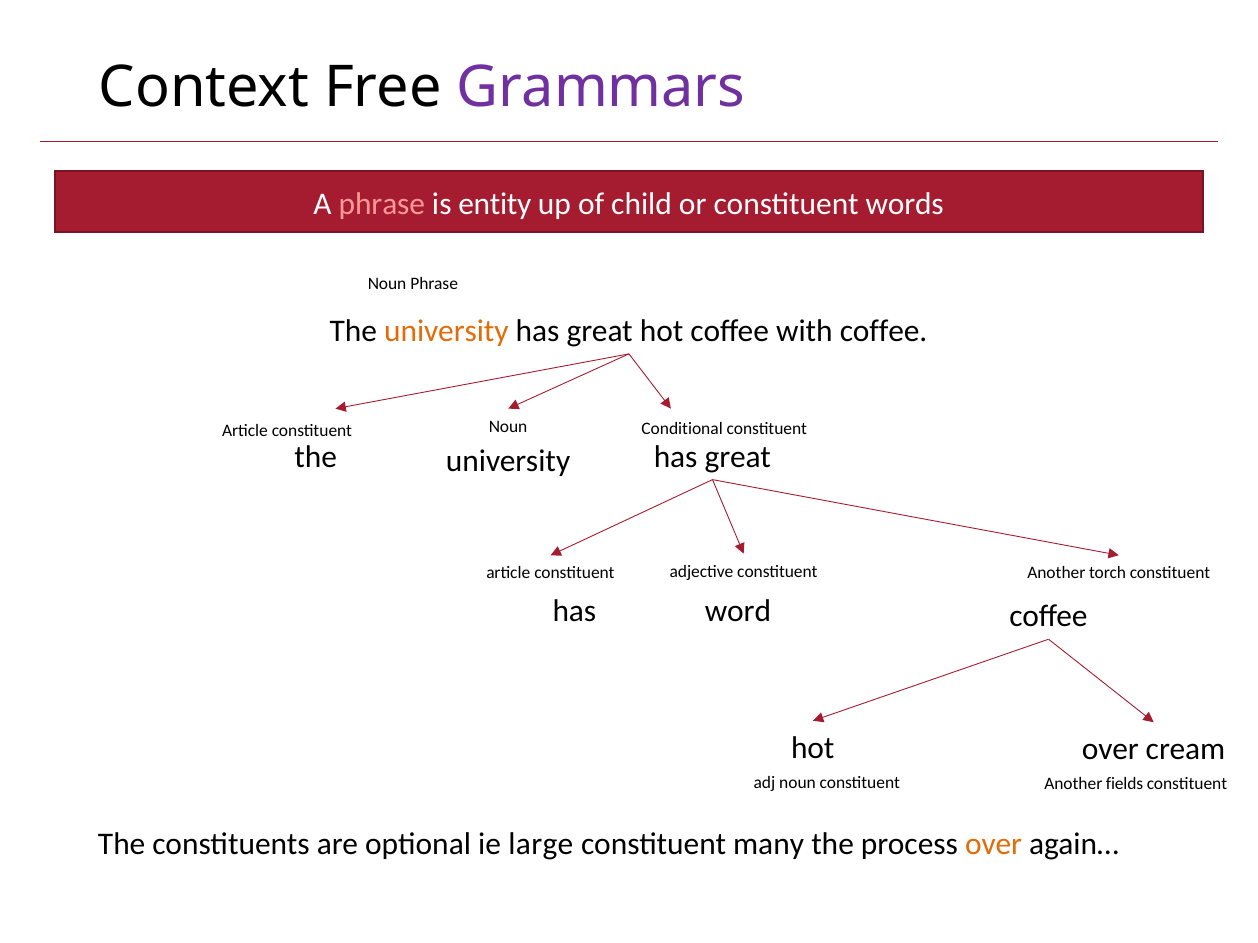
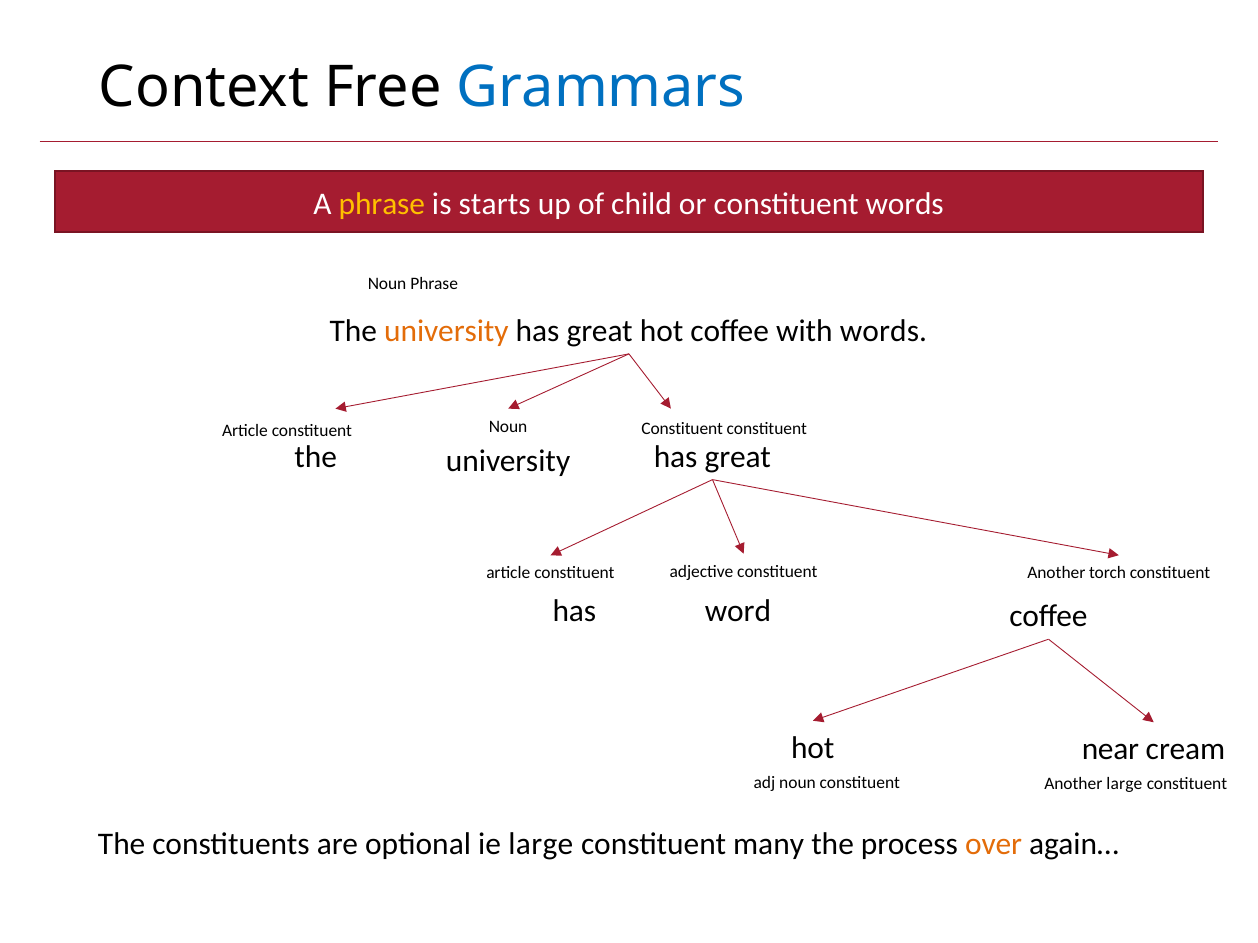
Grammars colour: purple -> blue (601, 87)
phrase colour: pink -> yellow (382, 204)
entity: entity -> starts (495, 204)
with coffee: coffee -> words (883, 331)
Conditional: Conditional -> Constituent (682, 429)
over: over -> near (1110, 750)
Another fields: fields -> large (1124, 785)
